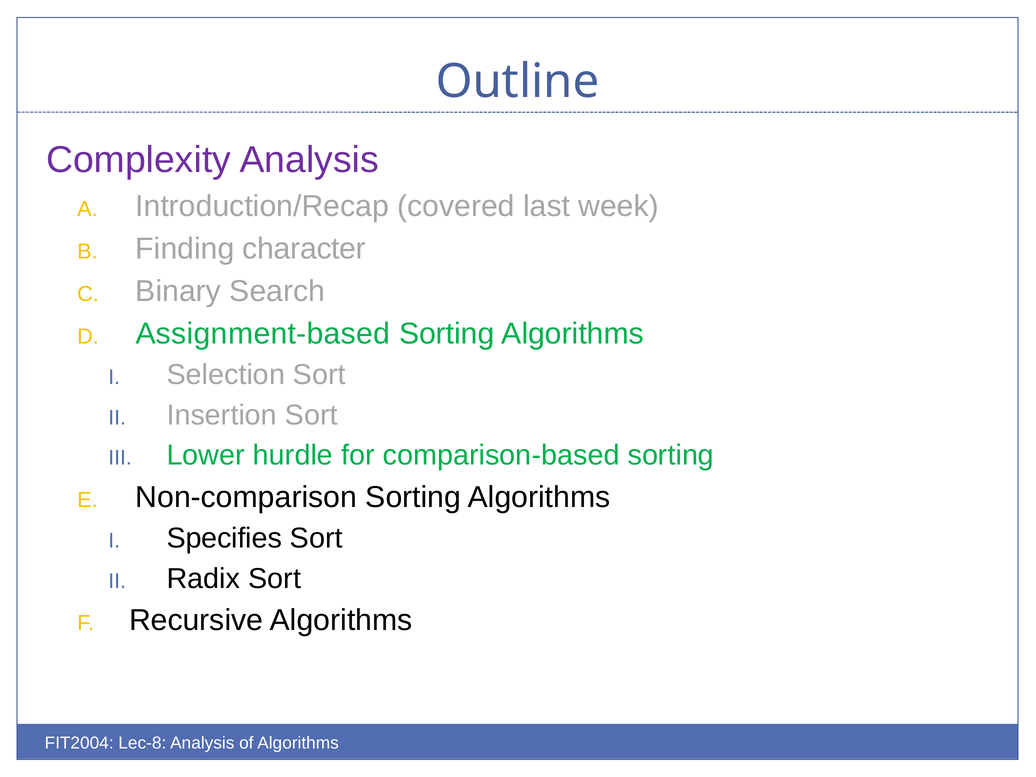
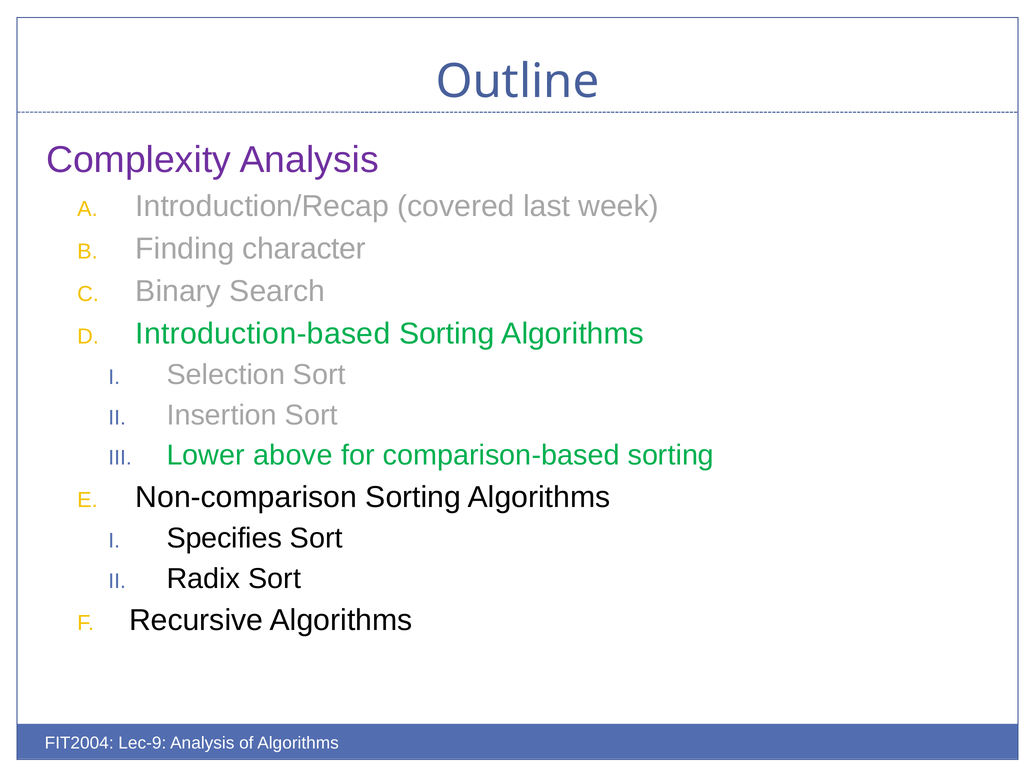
Assignment-based: Assignment-based -> Introduction-based (263, 334)
hurdle: hurdle -> above (293, 455)
Lec-8: Lec-8 -> Lec-9 (142, 743)
